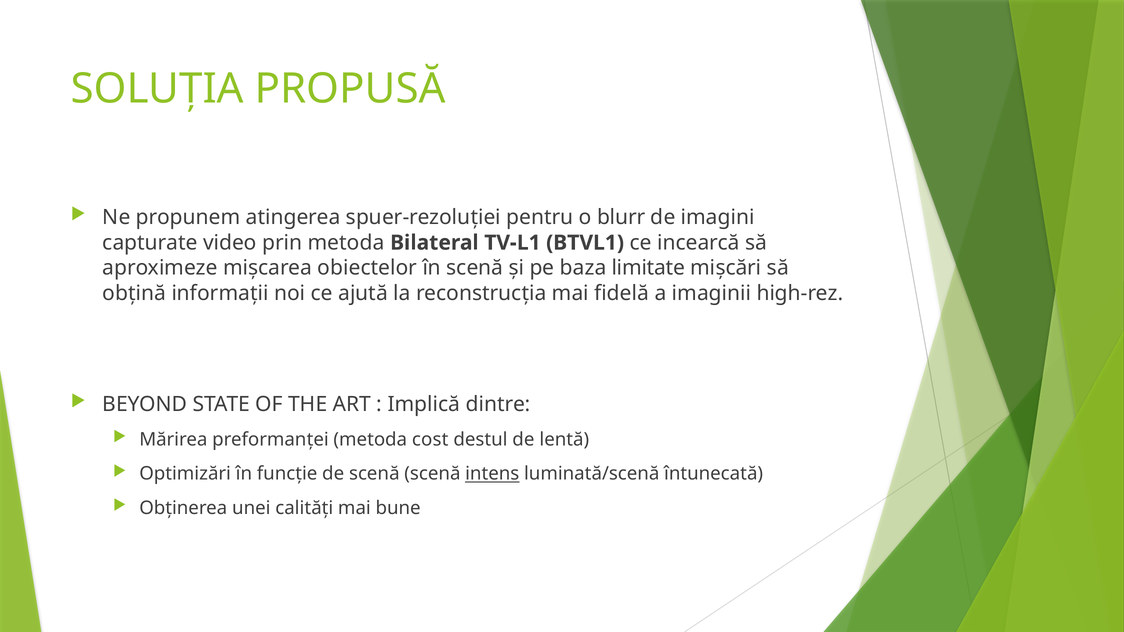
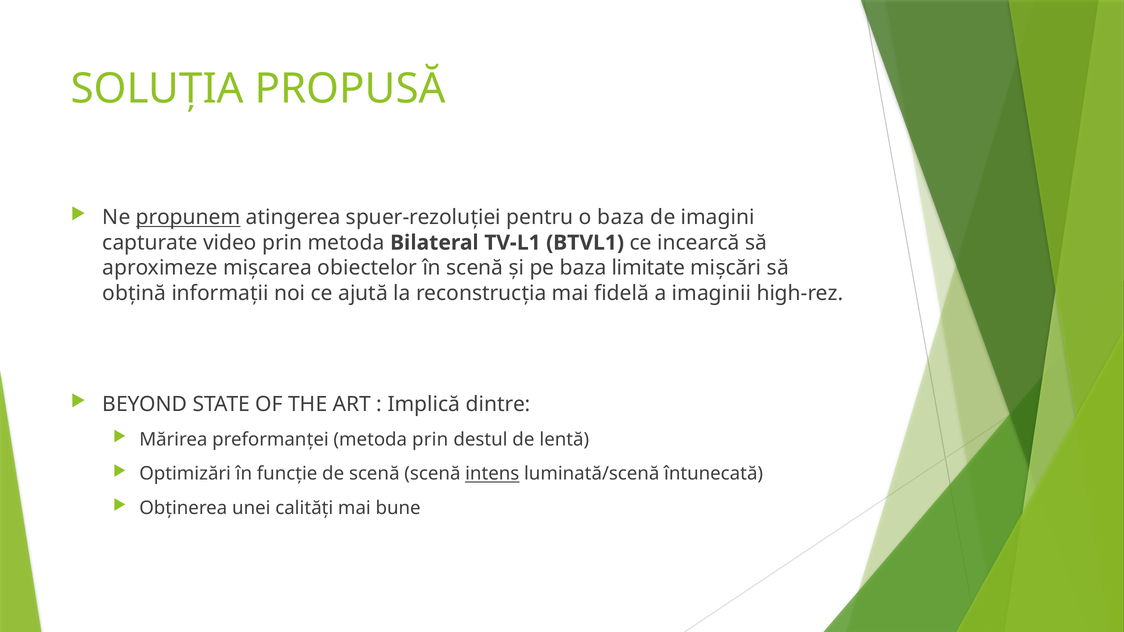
propunem underline: none -> present (188, 218)
o blurr: blurr -> baza (621, 218)
metoda cost: cost -> prin (430, 440)
